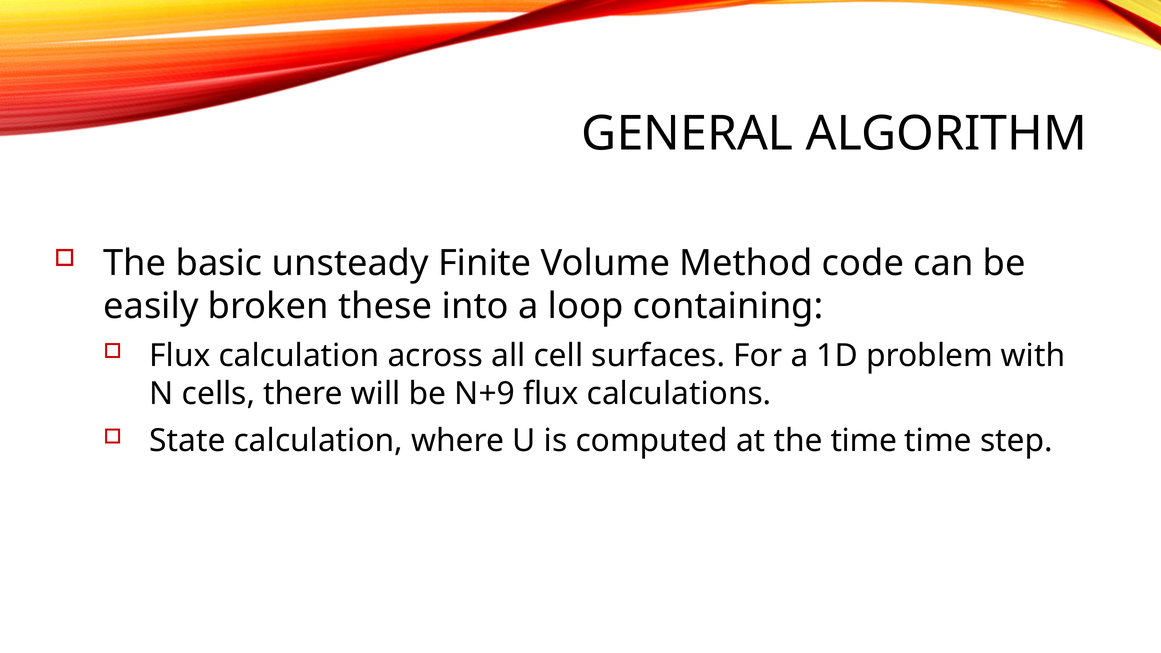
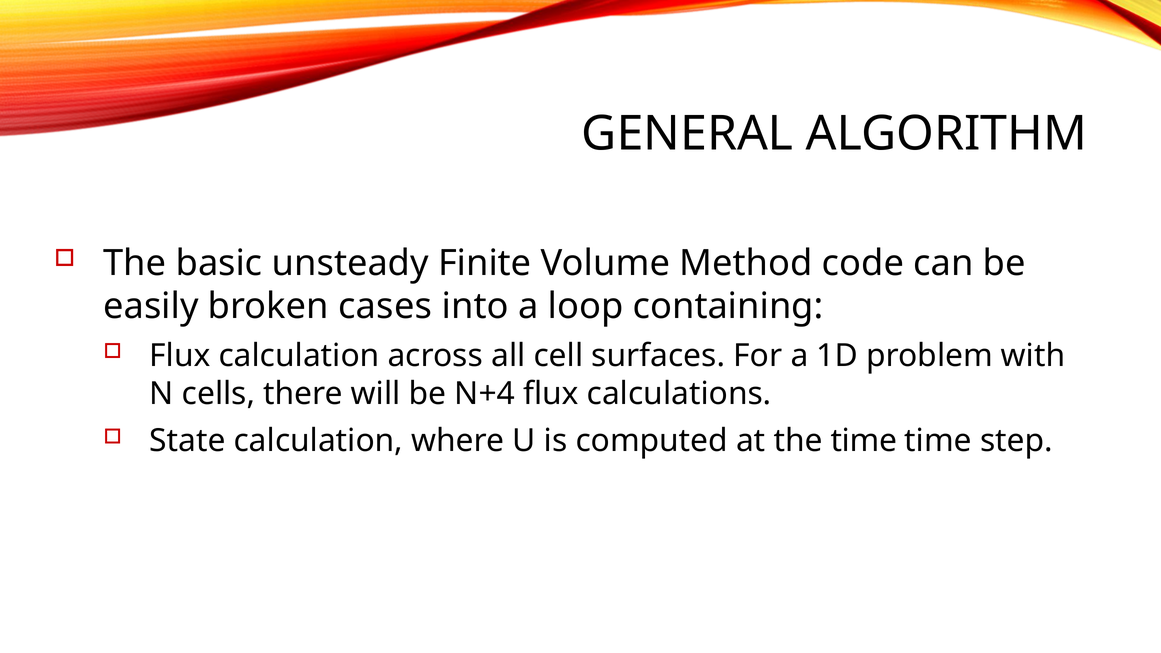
these: these -> cases (385, 307)
N+9: N+9 -> N+4 (485, 394)
